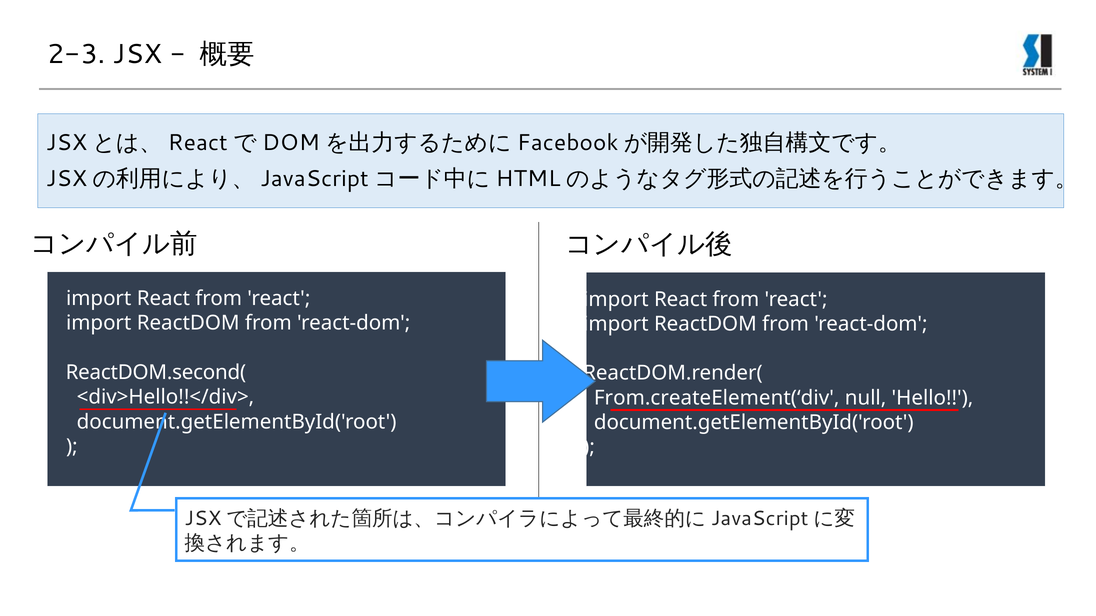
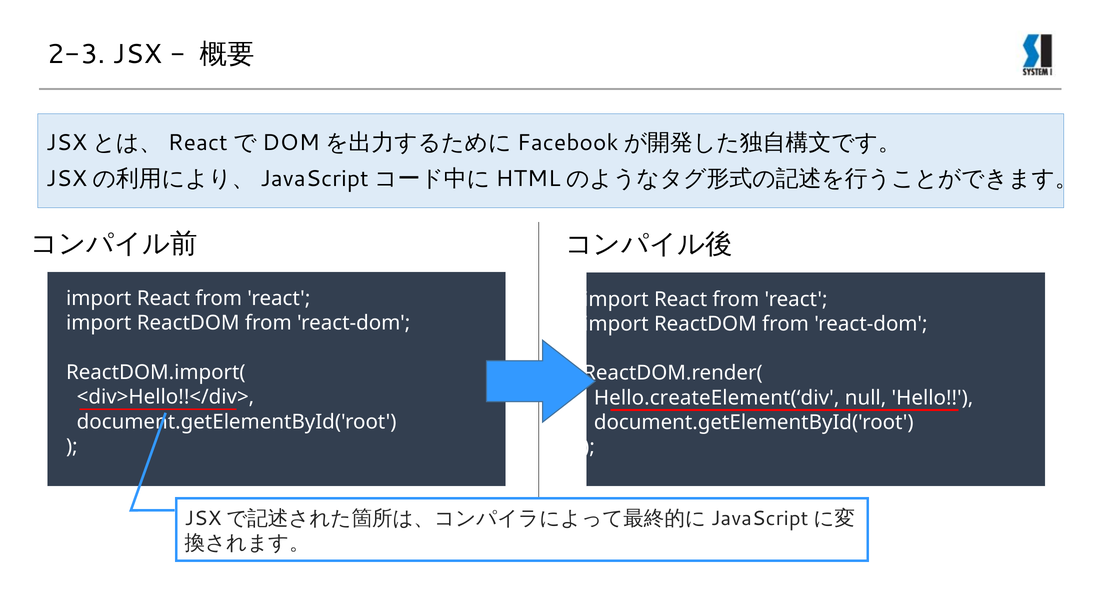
ReactDOM.second(: ReactDOM.second( -> ReactDOM.import( (156, 373)
From.createElement(‘div: From.createElement(‘div -> Hello.createElement(‘div (717, 398)
